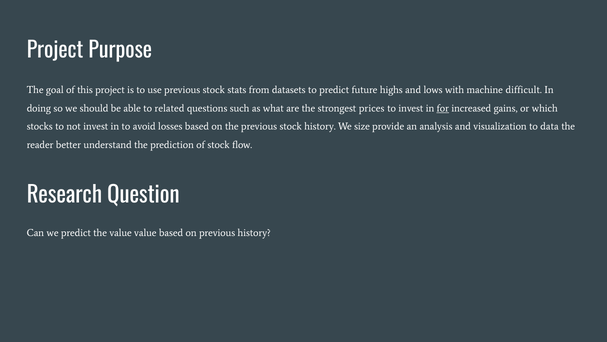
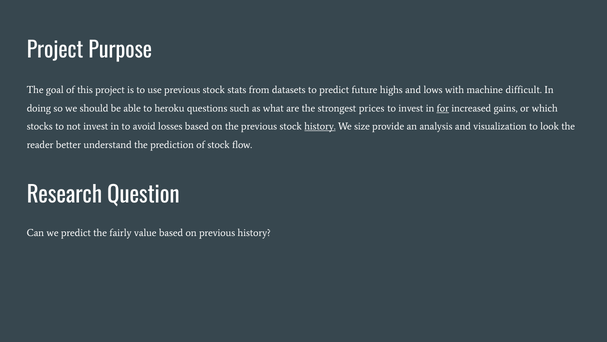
related: related -> heroku (169, 108)
history underline: none -> present (320, 126)
data: data -> look (550, 126)
the value: value -> fairly (121, 233)
